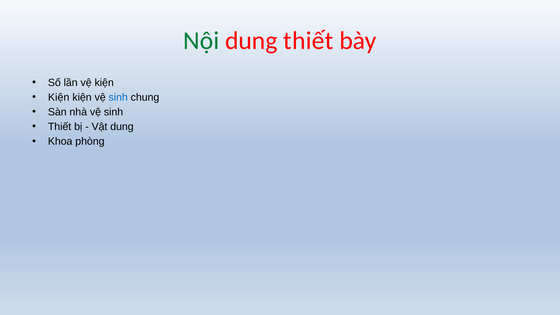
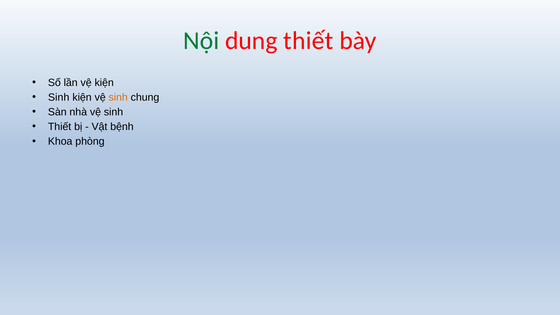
Kiện: Kiện -> Sinh (59, 97)
sinh colour: blue -> orange (118, 97)
Vật dung: dung -> bệnh (122, 127)
